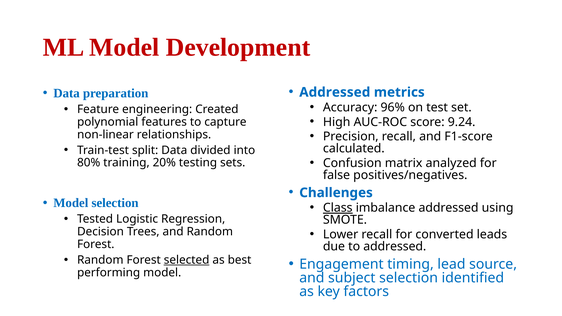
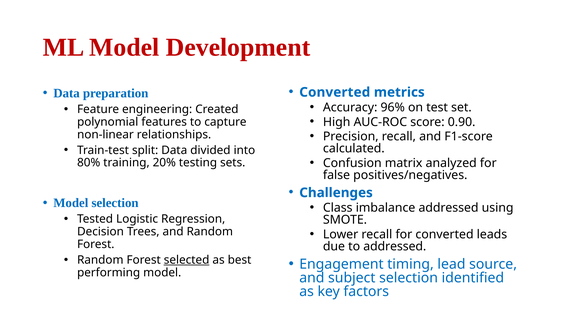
Addressed: Addressed -> Converted (335, 92)
9.24: 9.24 -> 0.90 (462, 122)
Class underline: present -> none (338, 208)
